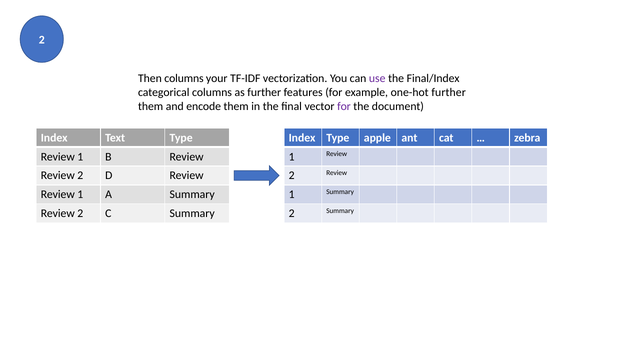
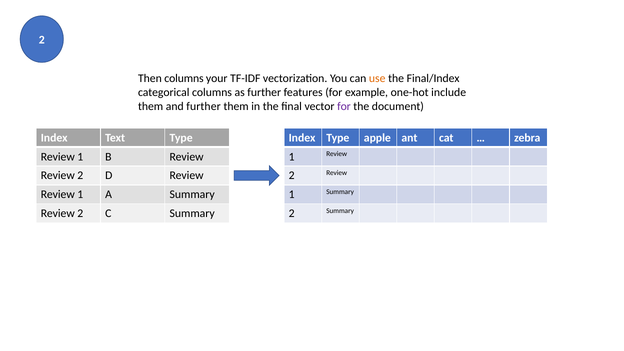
use colour: purple -> orange (377, 79)
one-hot further: further -> include (449, 93)
and encode: encode -> further (204, 107)
